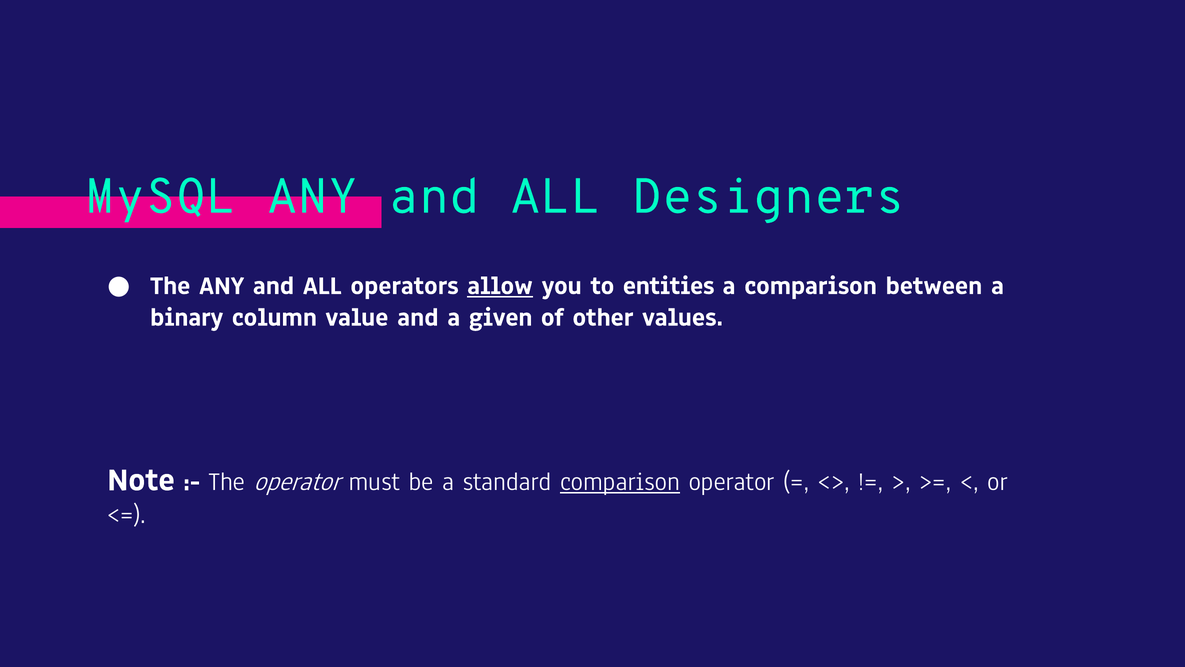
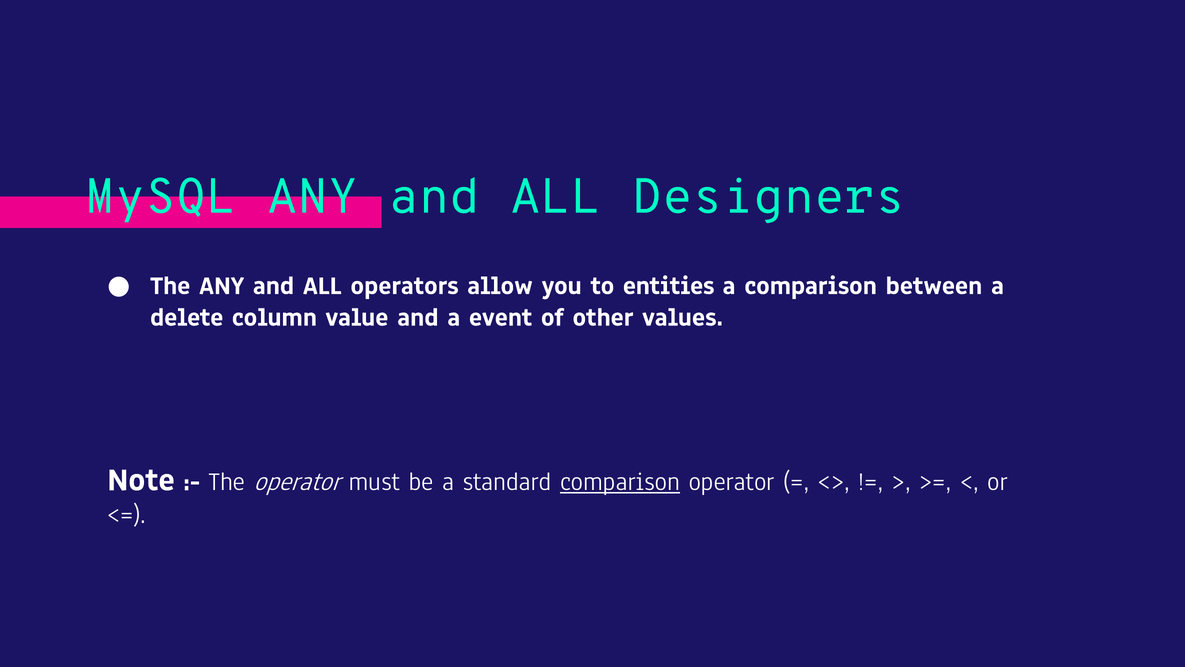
allow underline: present -> none (500, 285)
binary: binary -> delete (187, 317)
given: given -> event (501, 317)
